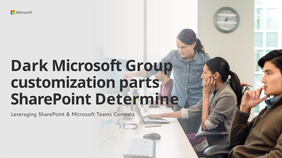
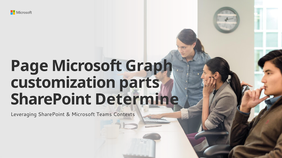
Dark: Dark -> Page (29, 66)
Group: Group -> Graph (149, 66)
